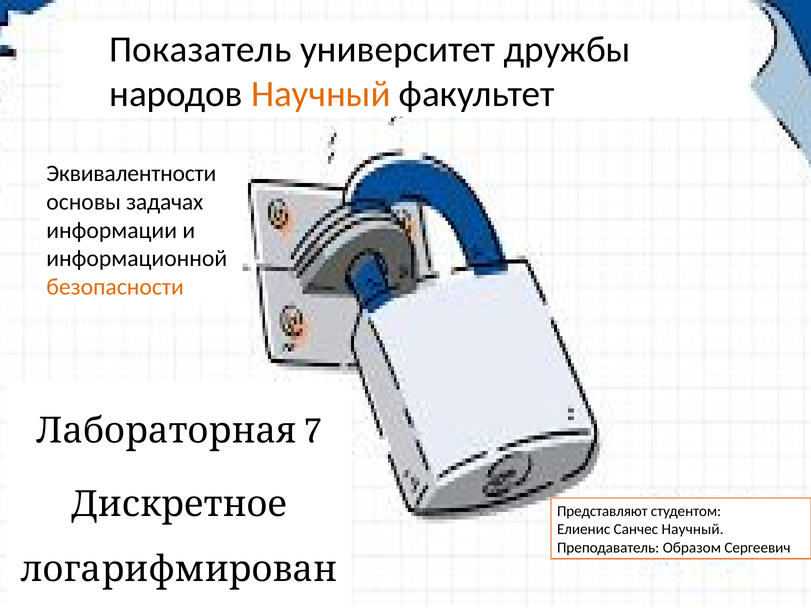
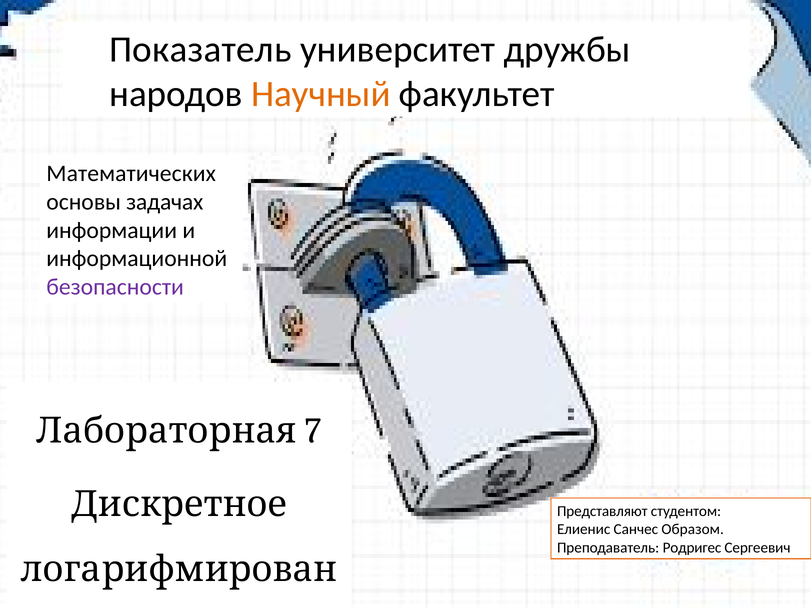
Эквивалентности: Эквивалентности -> Математических (131, 174)
безопасности colour: orange -> purple (115, 287)
Санчес Научный: Научный -> Образом (693, 530)
Образом: Образом -> Родригес (692, 548)
